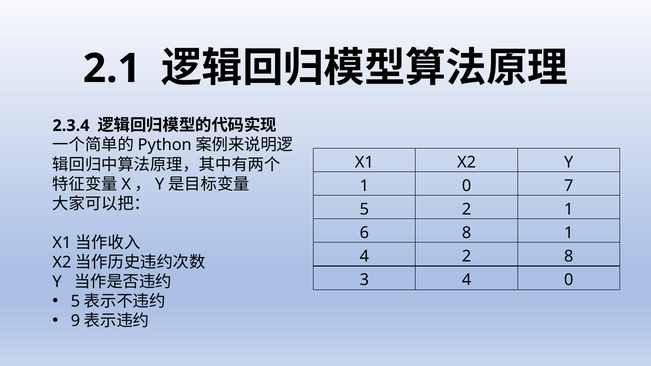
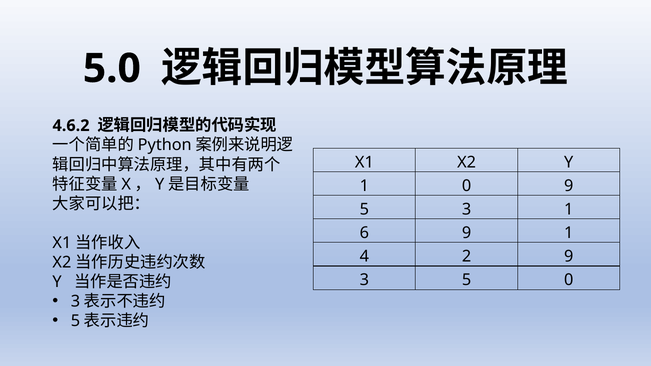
2.1: 2.1 -> 5.0 (112, 69)
2.3.4: 2.3.4 -> 4.6.2 (71, 126)
0 7: 7 -> 9 (569, 186)
5 2: 2 -> 3 (467, 209)
6 8: 8 -> 9 (467, 233)
2 8: 8 -> 9 (569, 257)
3 4: 4 -> 5 (467, 280)
5: 5 -> 3 (75, 301)
9: 9 -> 5 (75, 321)
